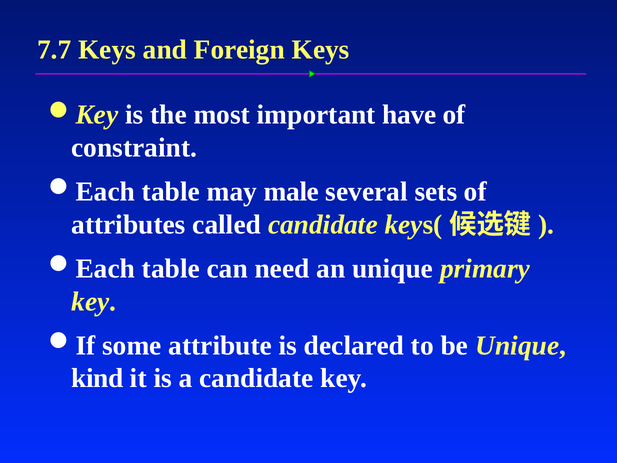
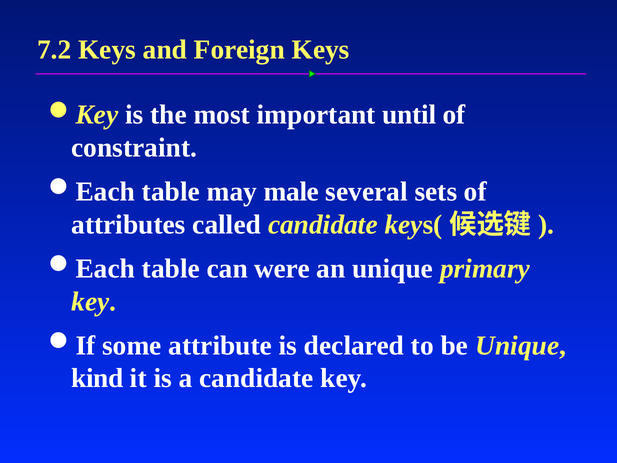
7.7: 7.7 -> 7.2 (54, 50)
have: have -> until (409, 115)
need: need -> were (282, 268)
